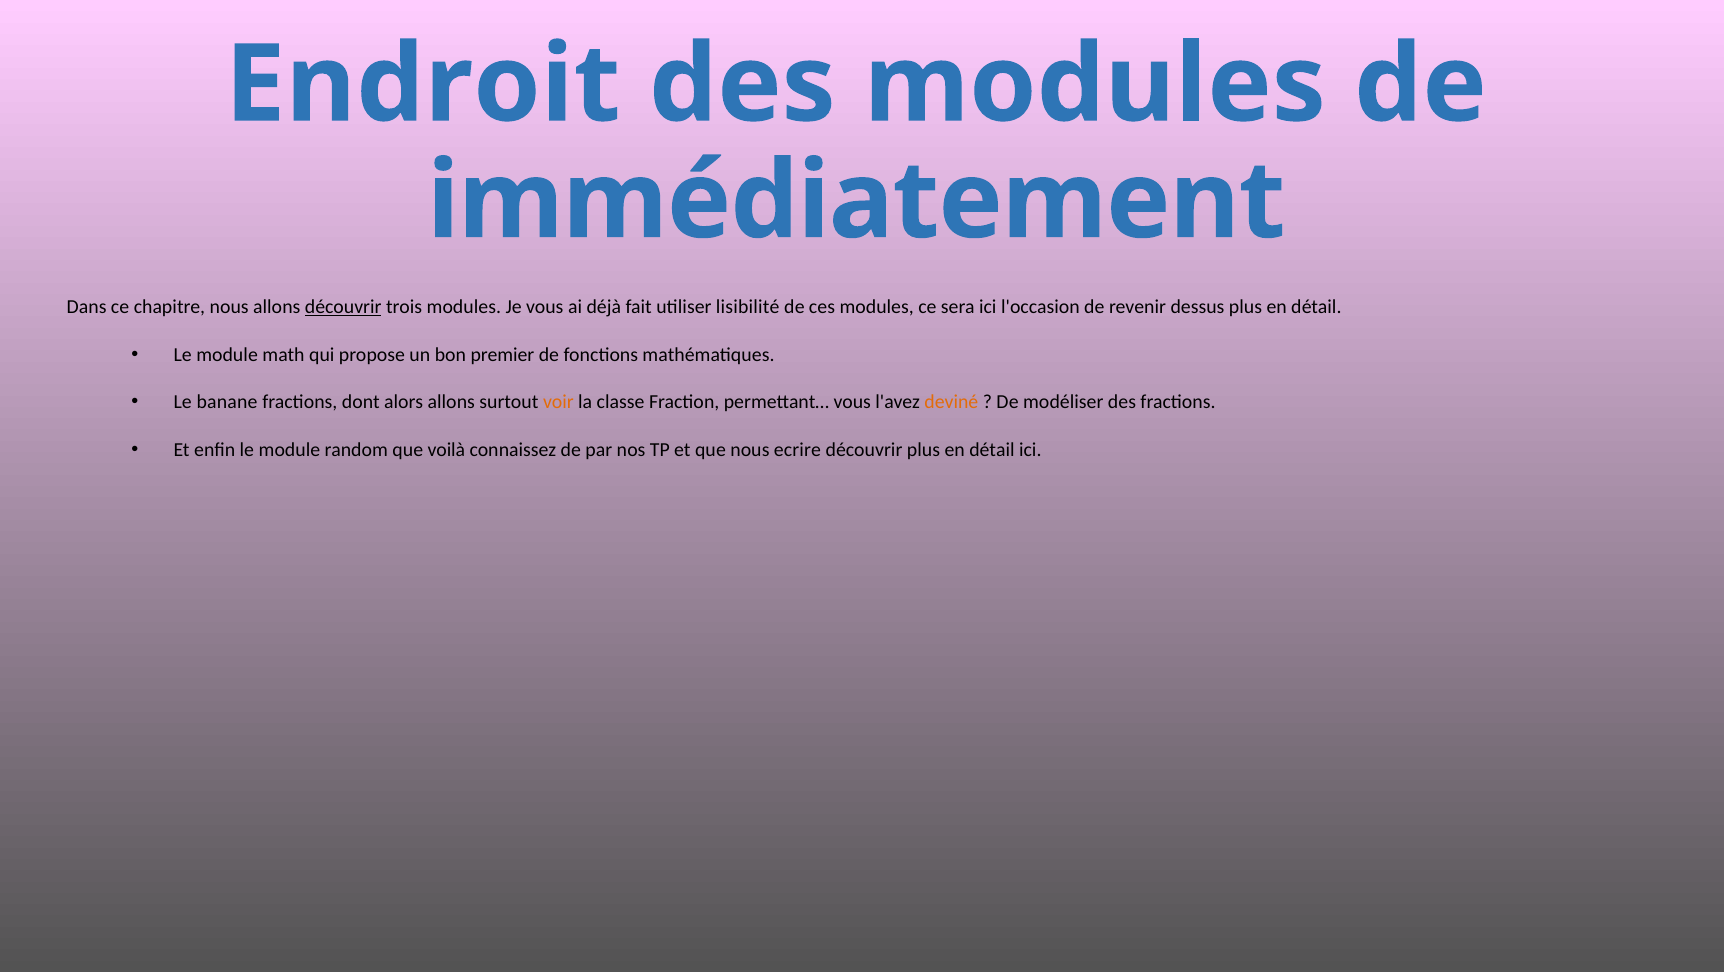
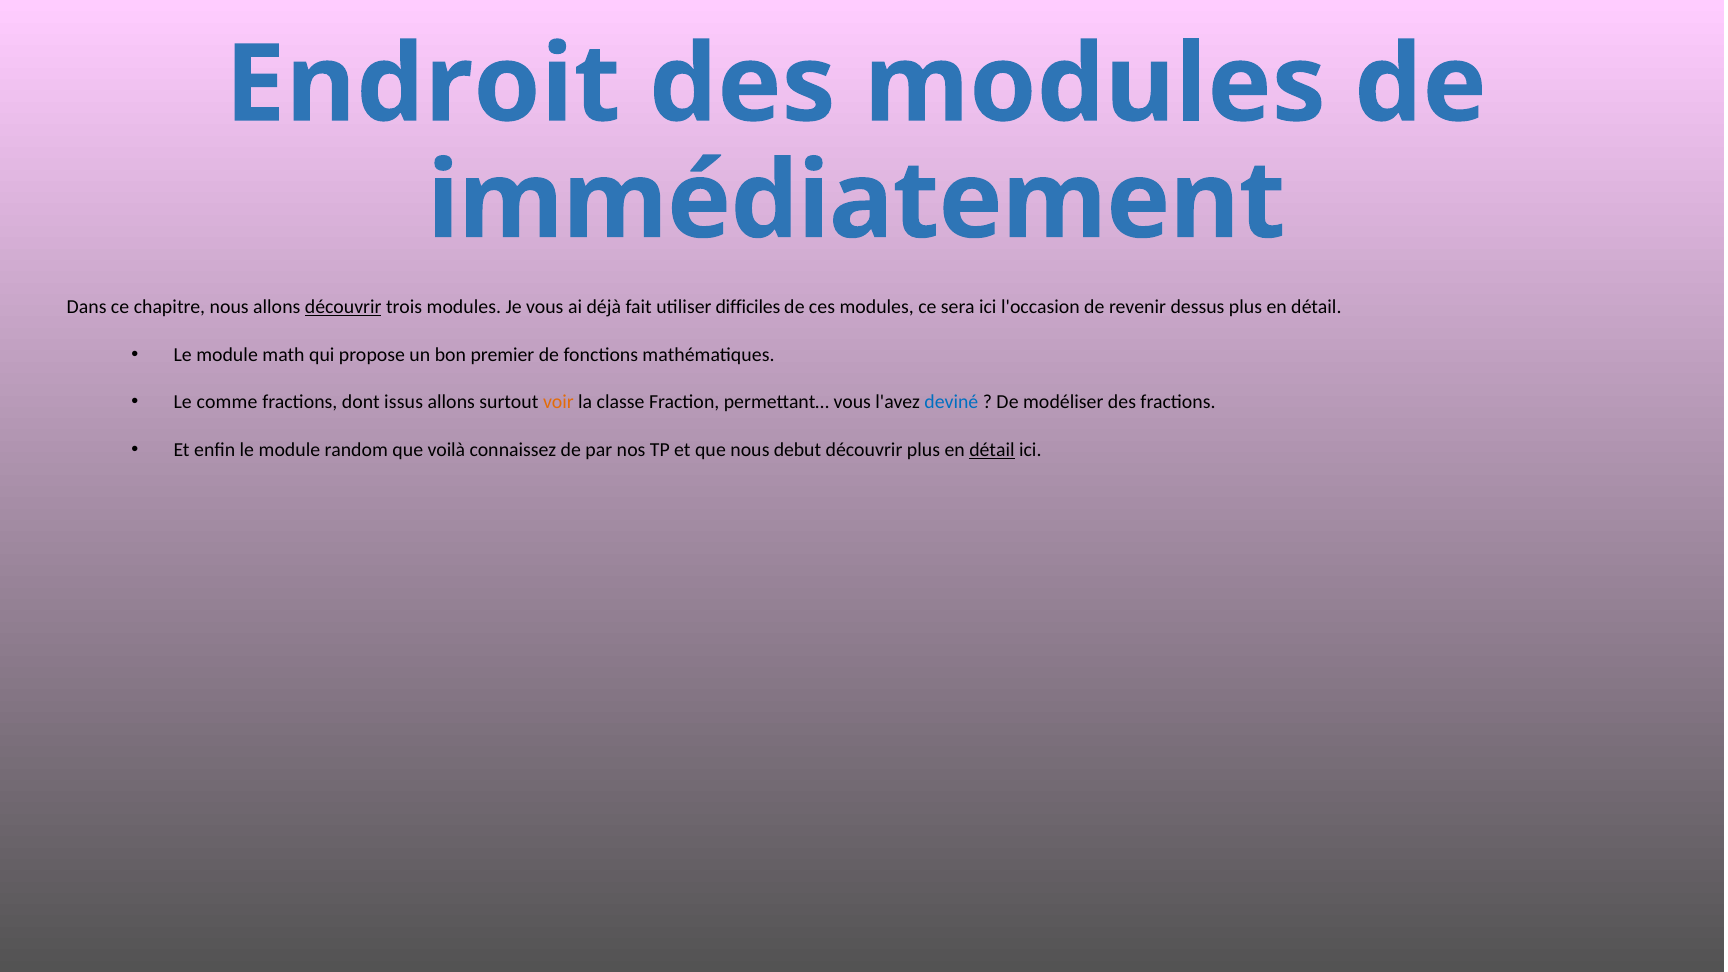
lisibilité: lisibilité -> difficiles (748, 307)
banane: banane -> comme (227, 402)
alors: alors -> issus (404, 402)
deviné colour: orange -> blue (951, 402)
ecrire: ecrire -> debut (797, 450)
détail underline: none -> present (992, 450)
